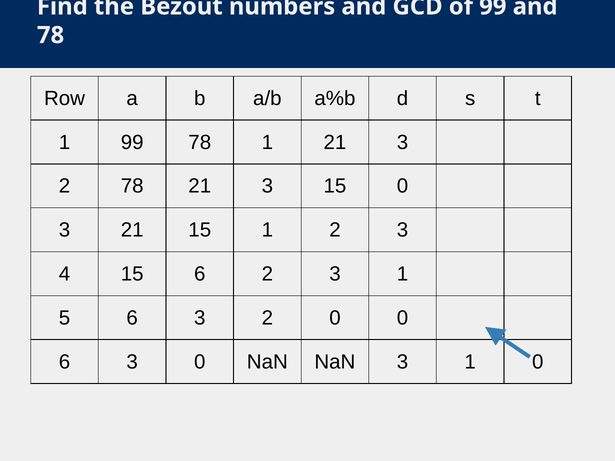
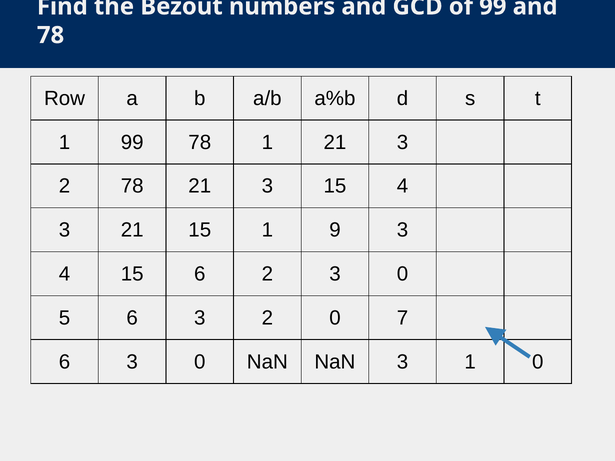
15 0: 0 -> 4 (403, 186)
1 2: 2 -> 9 (335, 230)
2 3 1: 1 -> 0 (403, 274)
0 0: 0 -> 7 (403, 318)
